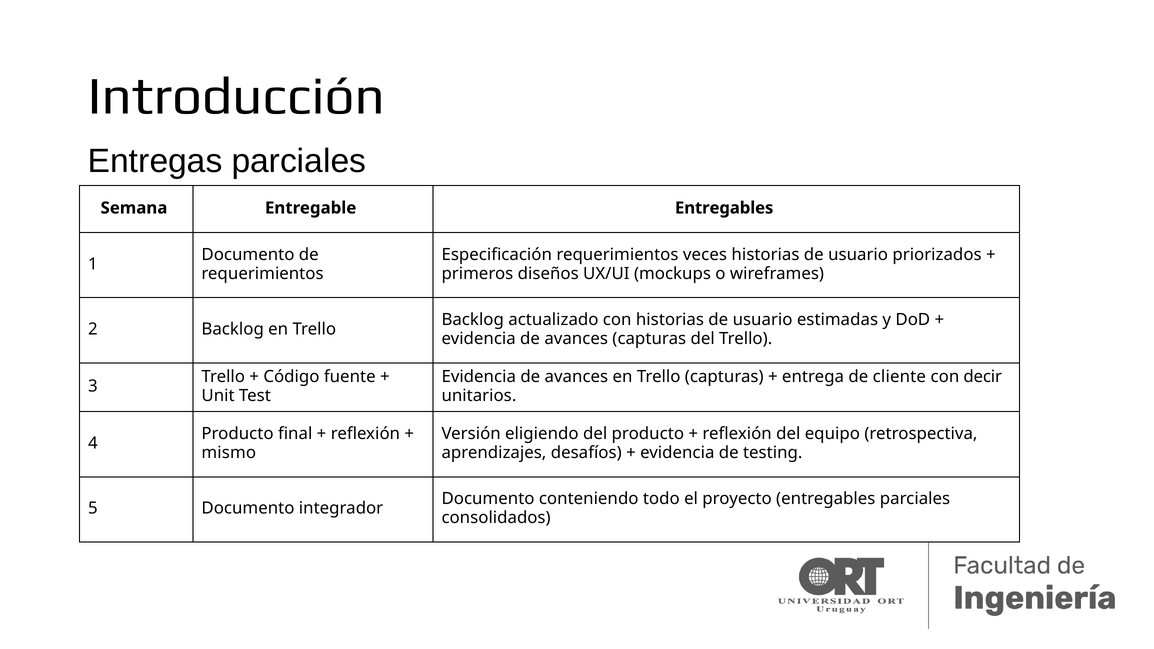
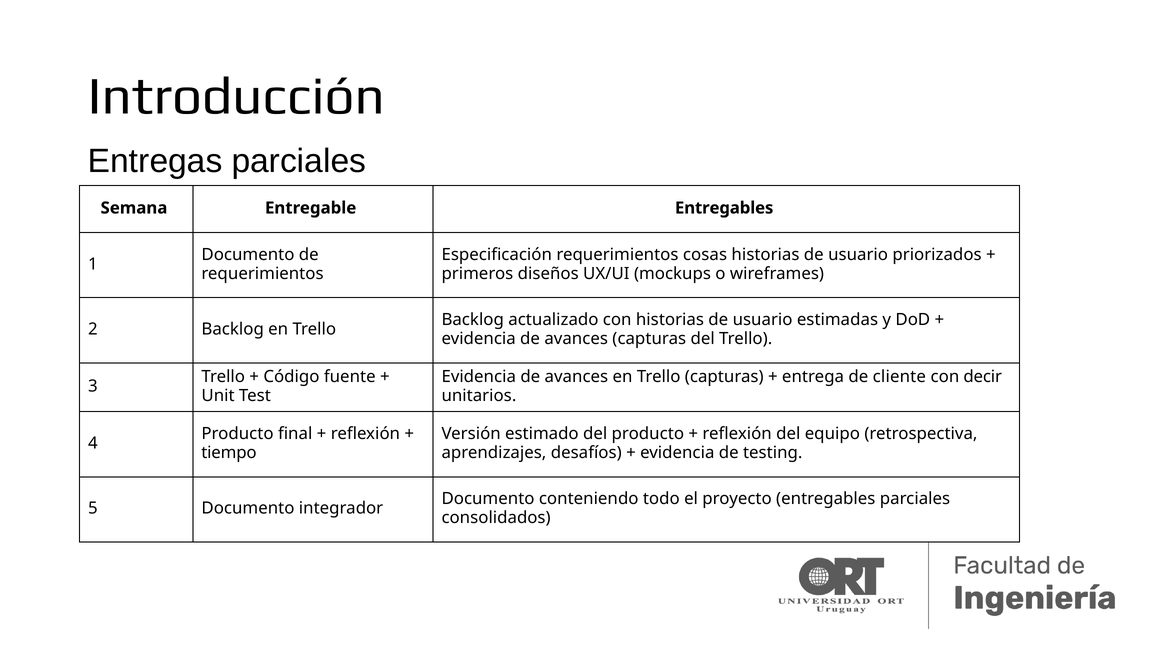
veces: veces -> cosas (705, 255)
eligiendo: eligiendo -> estimado (542, 434)
mismo: mismo -> tiempo (229, 453)
